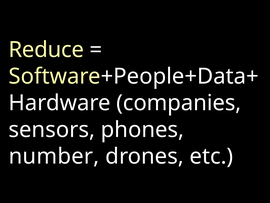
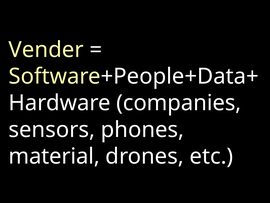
Reduce: Reduce -> Vender (46, 50)
number: number -> material (54, 156)
